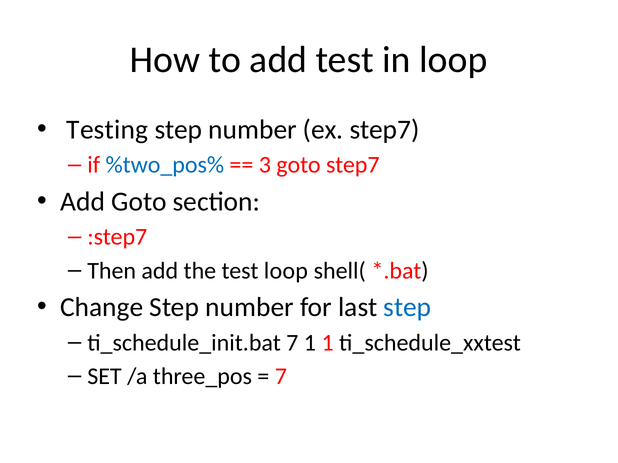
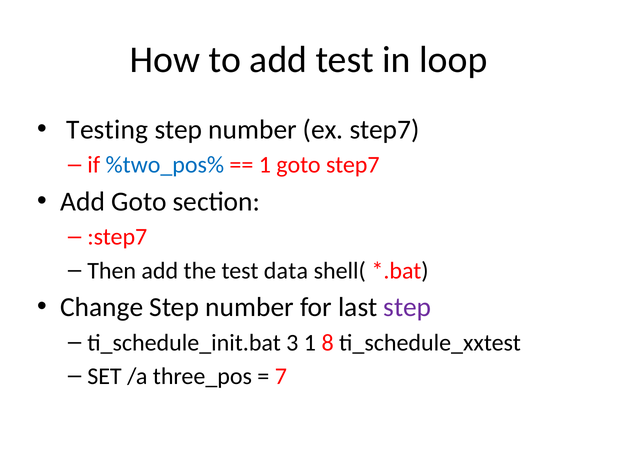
3: 3 -> 1 (265, 165)
test loop: loop -> data (286, 271)
step colour: blue -> purple (407, 308)
ti_schedule_init.bat 7: 7 -> 3 (292, 343)
1 1: 1 -> 8 (328, 343)
